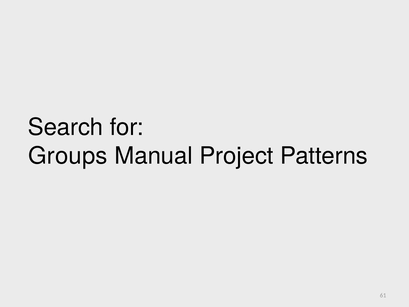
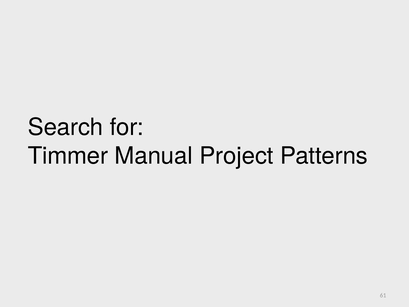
Groups: Groups -> Timmer (68, 156)
